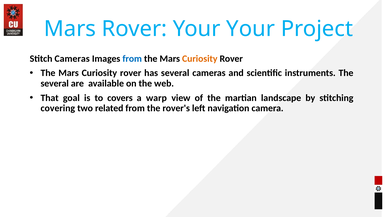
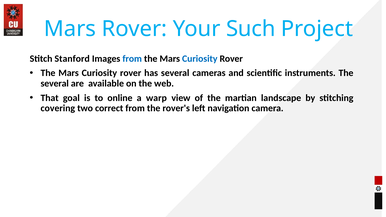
Your Your: Your -> Such (251, 29)
Stitch Cameras: Cameras -> Stanford (72, 59)
Curiosity colour: orange -> blue (200, 59)
covers: covers -> online (120, 98)
related: related -> correct (109, 108)
